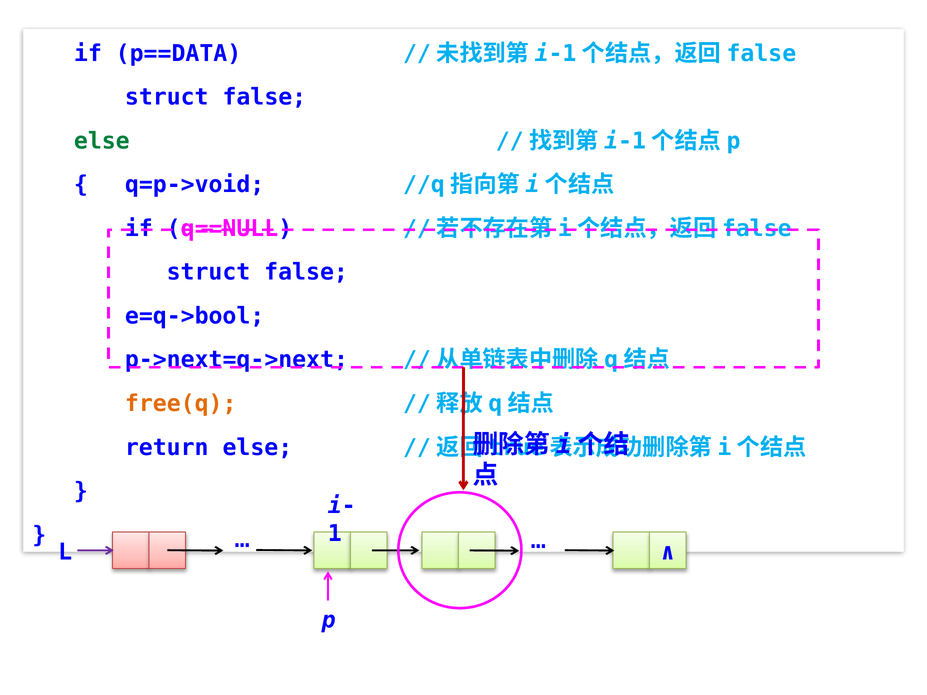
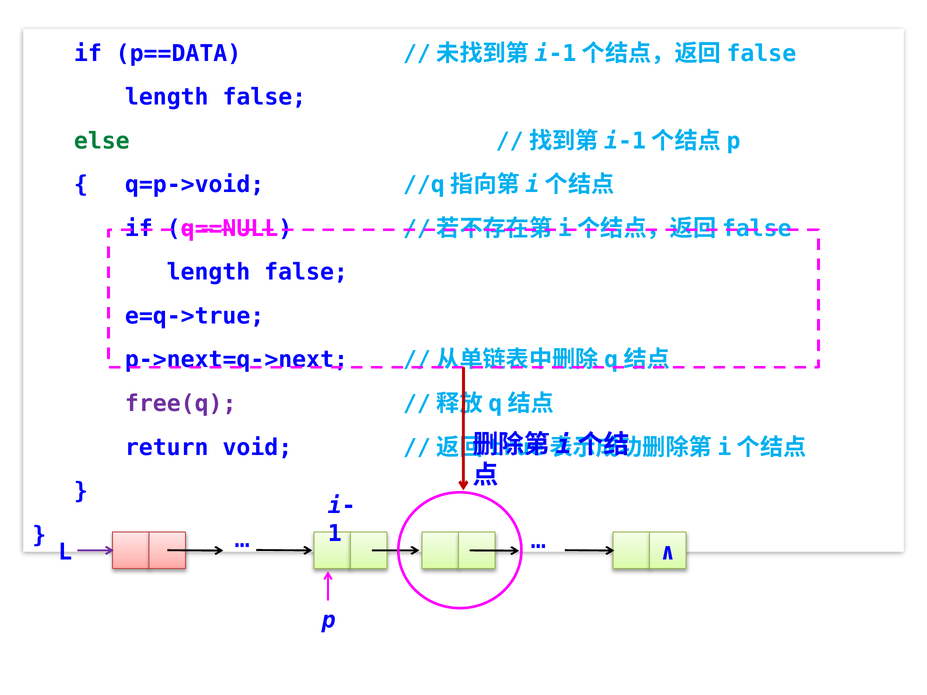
struct: struct -> length (167, 97)
struct: struct -> length (208, 272)
e=q->bool: e=q->bool -> e=q->true (195, 316)
free(q colour: orange -> purple (181, 404)
return else: else -> void (257, 448)
